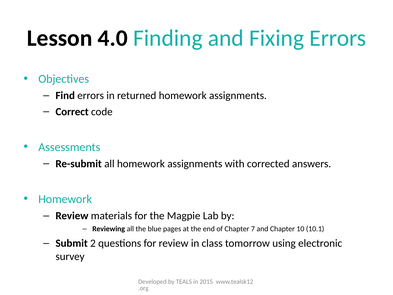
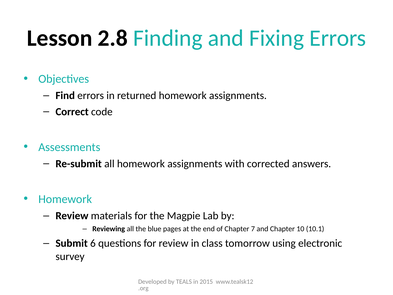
4.0: 4.0 -> 2.8 (113, 38)
2: 2 -> 6 (93, 243)
